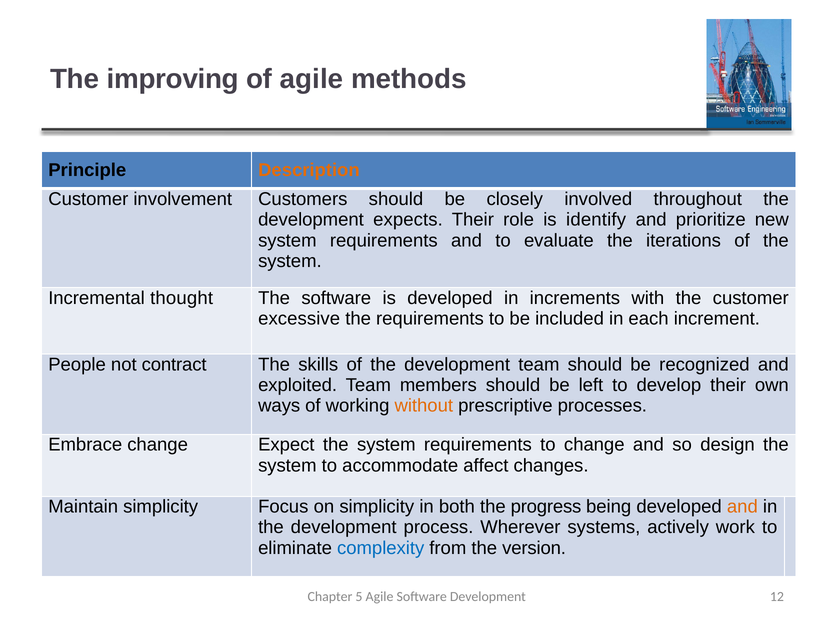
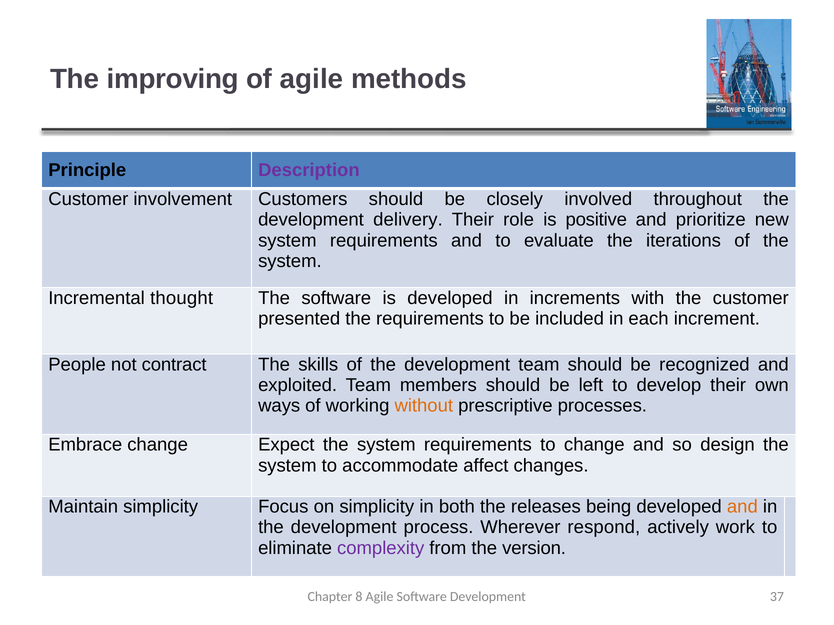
Description colour: orange -> purple (309, 170)
expects: expects -> delivery (408, 220)
identify: identify -> positive (596, 220)
excessive: excessive -> presented (299, 319)
progress: progress -> releases (546, 507)
systems: systems -> respond (604, 528)
complexity colour: blue -> purple (381, 548)
5: 5 -> 8 (359, 597)
12: 12 -> 37 (777, 597)
